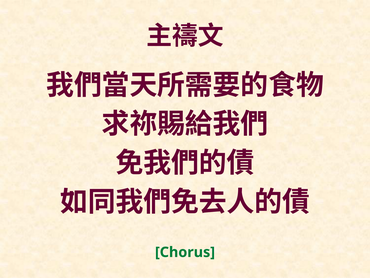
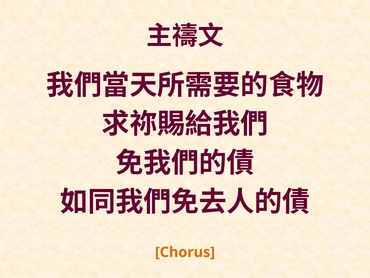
Chorus colour: green -> orange (185, 252)
